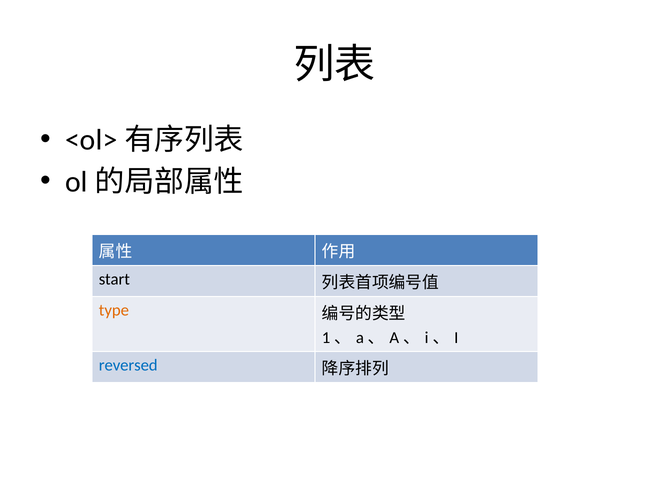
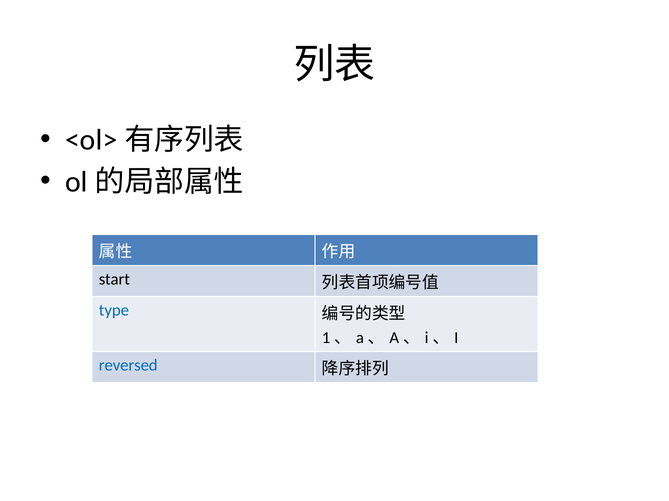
type colour: orange -> blue (114, 311)
